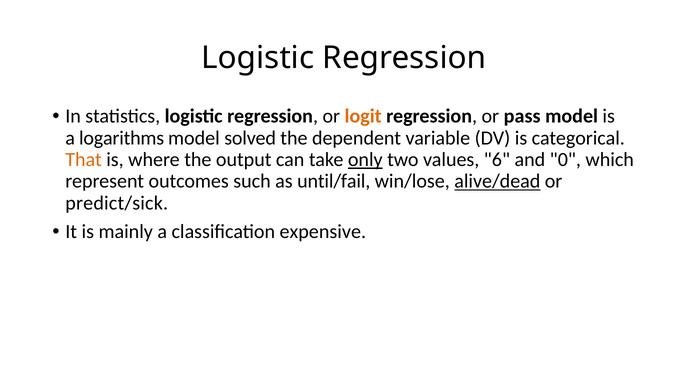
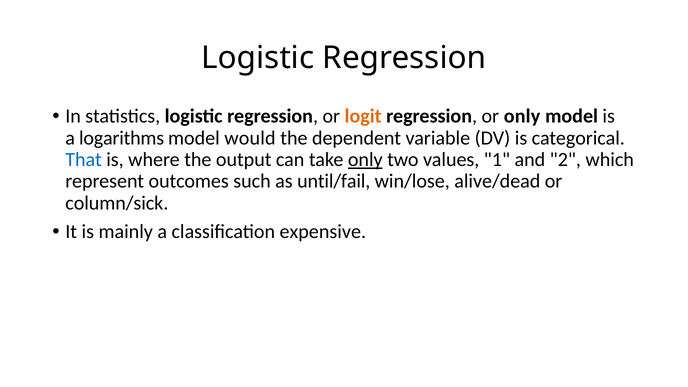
or pass: pass -> only (522, 116)
solved: solved -> would (250, 138)
That colour: orange -> blue (84, 160)
6: 6 -> 1 (497, 160)
0: 0 -> 2 (565, 160)
alive/dead underline: present -> none (497, 181)
predict/sick: predict/sick -> column/sick (117, 203)
